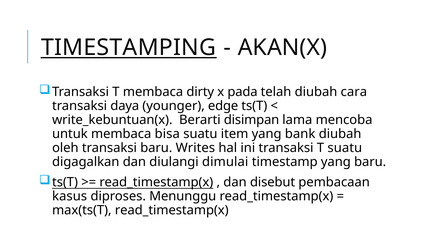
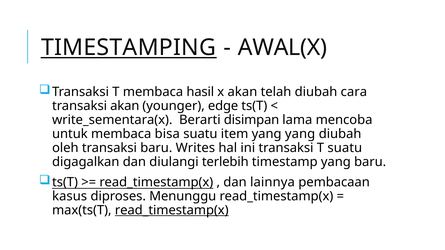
AKAN(X: AKAN(X -> AWAL(X (283, 48)
dirty: dirty -> hasil (200, 92)
x pada: pada -> akan (242, 92)
transaksi daya: daya -> akan (125, 106)
write_kebuntuan(x: write_kebuntuan(x -> write_sementara(x (112, 120)
yang bank: bank -> yang (300, 134)
dimulai: dimulai -> terlebih (225, 162)
disebut: disebut -> lainnya (272, 182)
read_timestamp(x underline: none -> present (172, 210)
